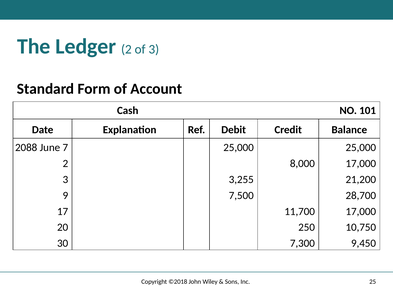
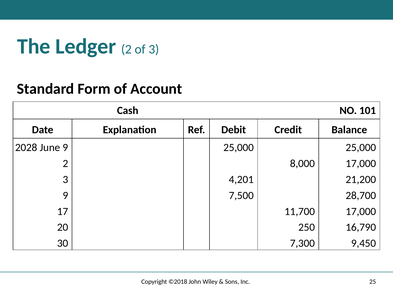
2088: 2088 -> 2028 (26, 147)
June 7: 7 -> 9 (65, 147)
3,255: 3,255 -> 4,201 (241, 179)
10,750: 10,750 -> 16,790 (361, 227)
